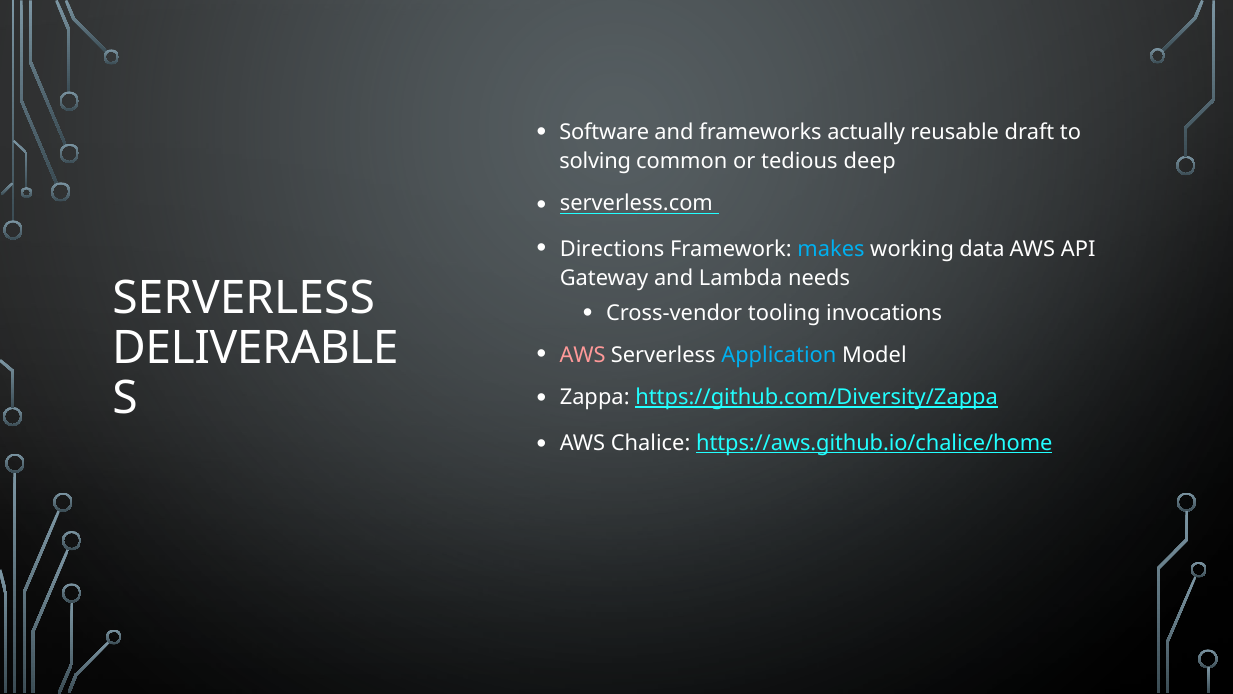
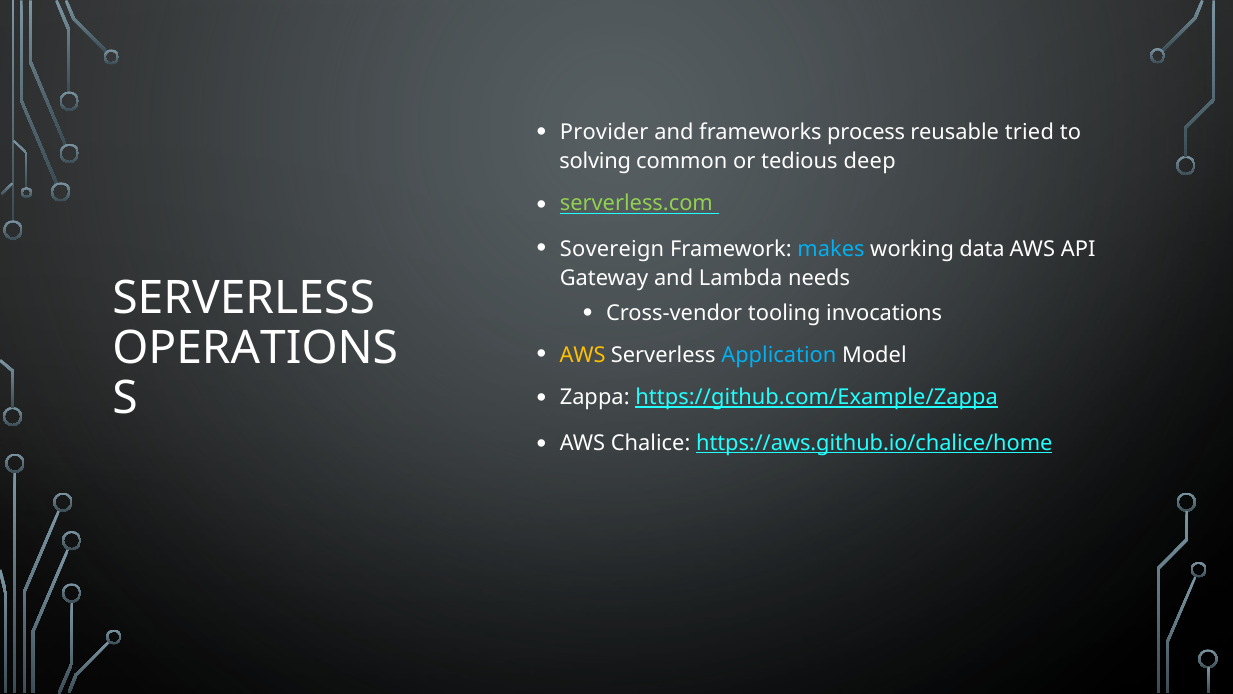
Software: Software -> Provider (604, 133)
actually: actually -> process (866, 133)
draft: draft -> tried (1029, 133)
serverless.com colour: white -> light green (636, 203)
Directions: Directions -> Sovereign (612, 249)
DELIVERABLE: DELIVERABLE -> OPERATIONS (255, 348)
AWS colour: pink -> yellow (583, 355)
https://github.com/Diversity/Zappa: https://github.com/Diversity/Zappa -> https://github.com/Example/Zappa (817, 397)
